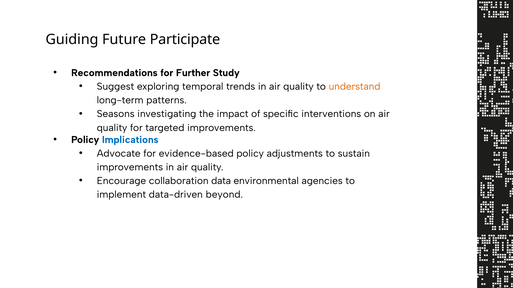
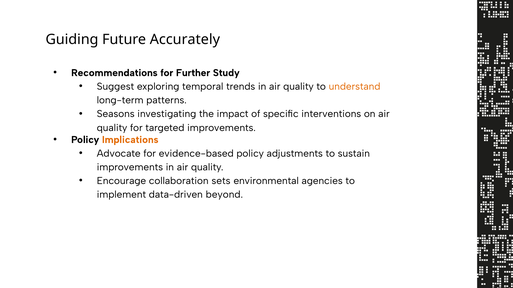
Participate: Participate -> Accurately (185, 40)
Implications colour: blue -> orange (130, 140)
data: data -> sets (221, 181)
